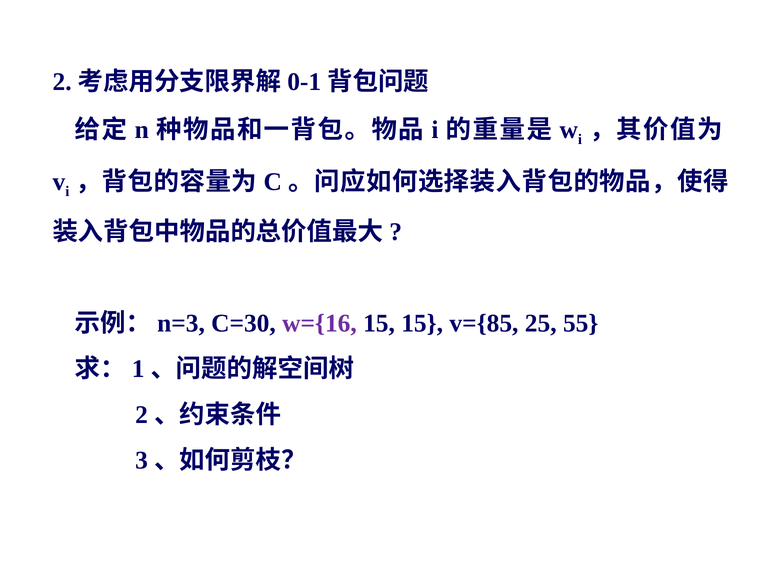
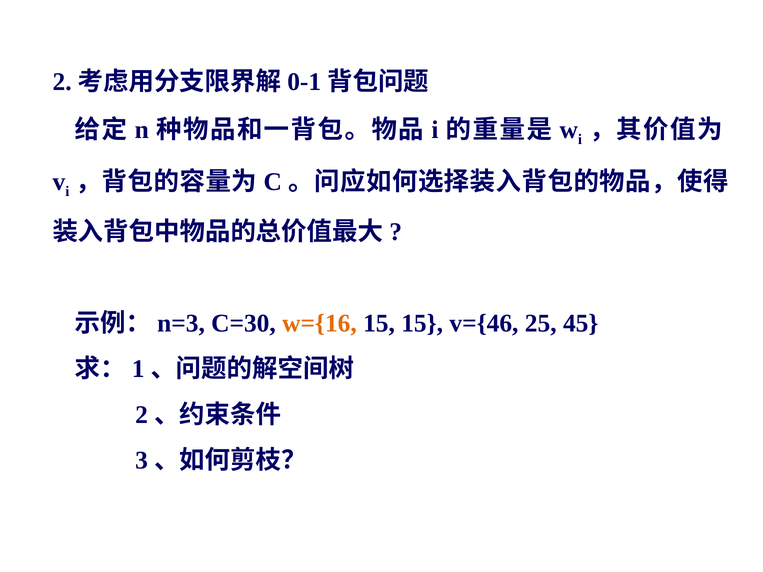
w={16 colour: purple -> orange (319, 323)
v={85: v={85 -> v={46 (484, 323)
55: 55 -> 45 (581, 323)
